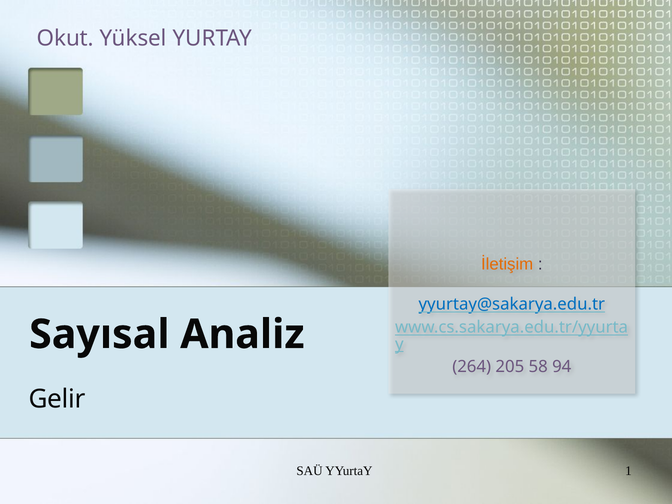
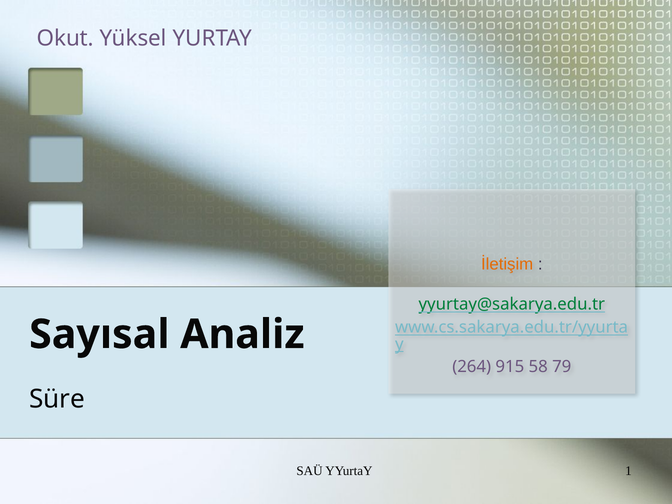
yyurtay@sakarya.edu.tr colour: blue -> green (512, 304)
205: 205 -> 915 (510, 367)
94: 94 -> 79 (562, 367)
Gelir: Gelir -> Süre (57, 399)
